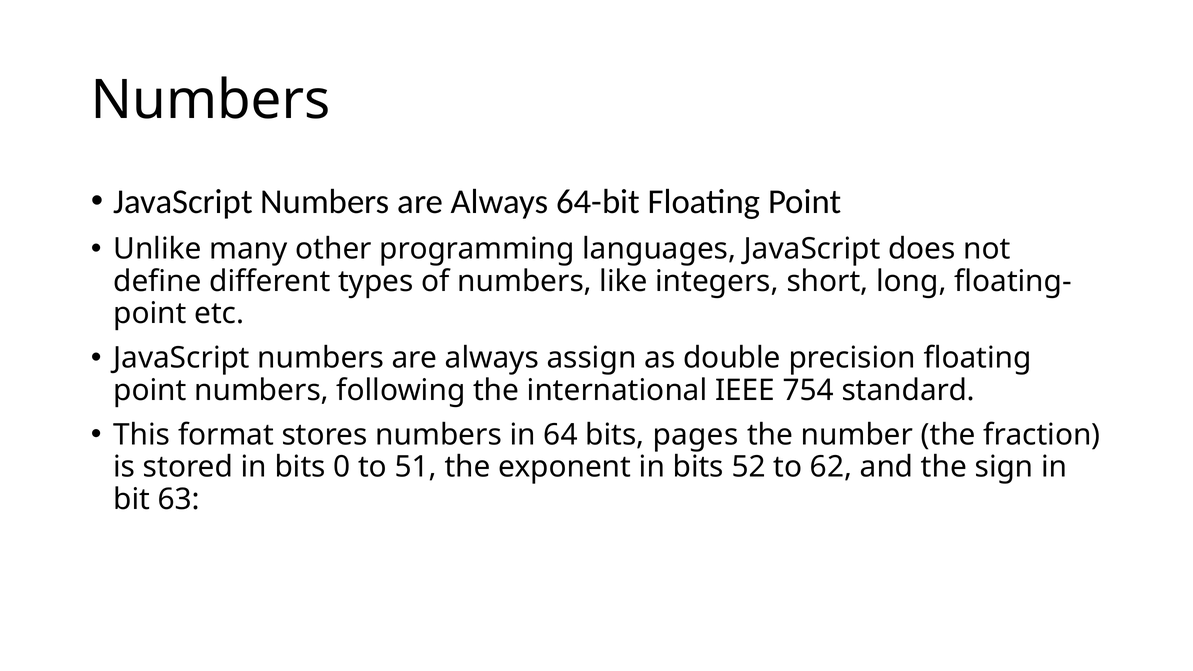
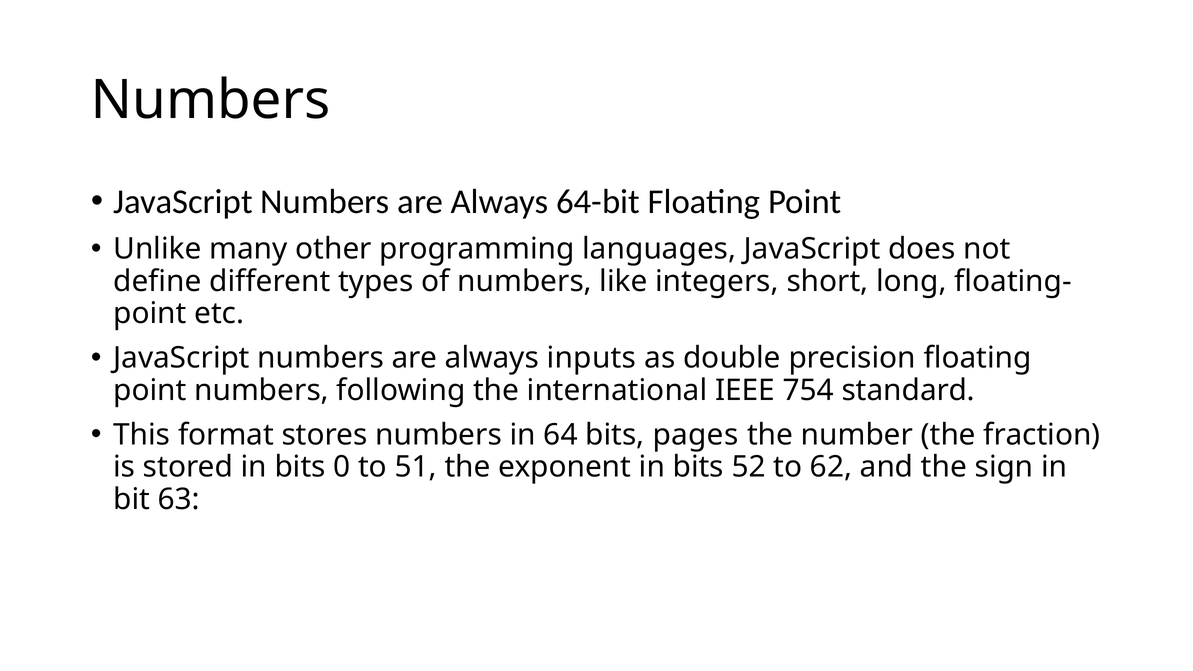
assign: assign -> inputs (591, 358)
